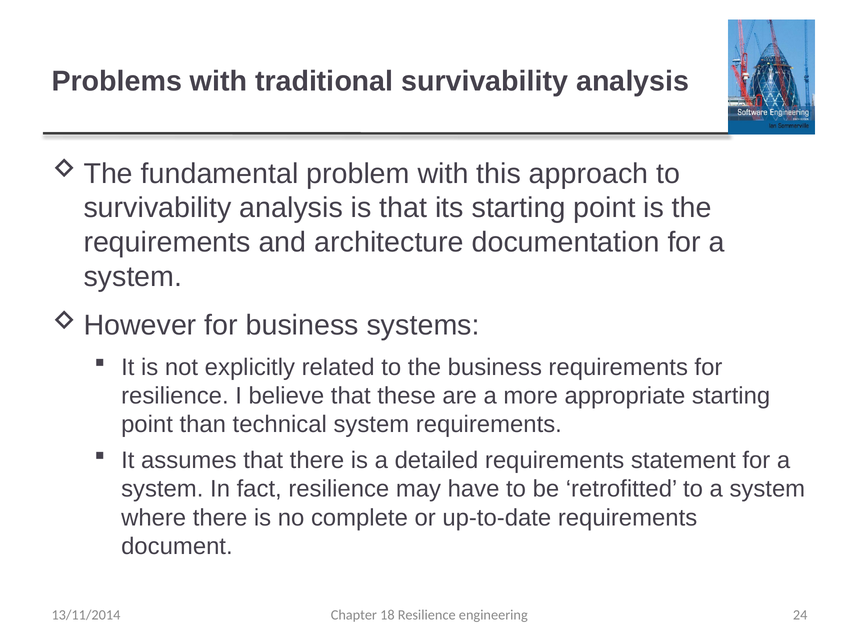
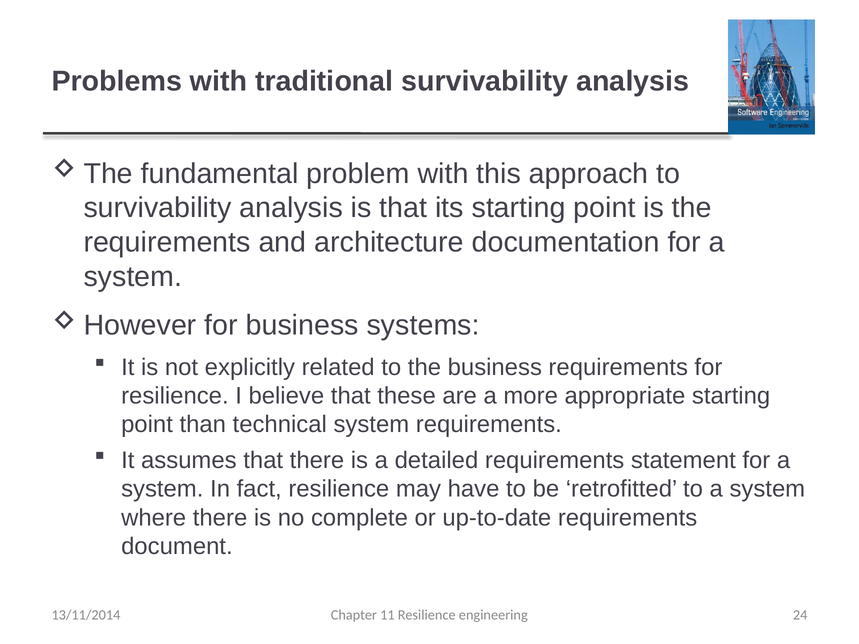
18: 18 -> 11 (387, 615)
